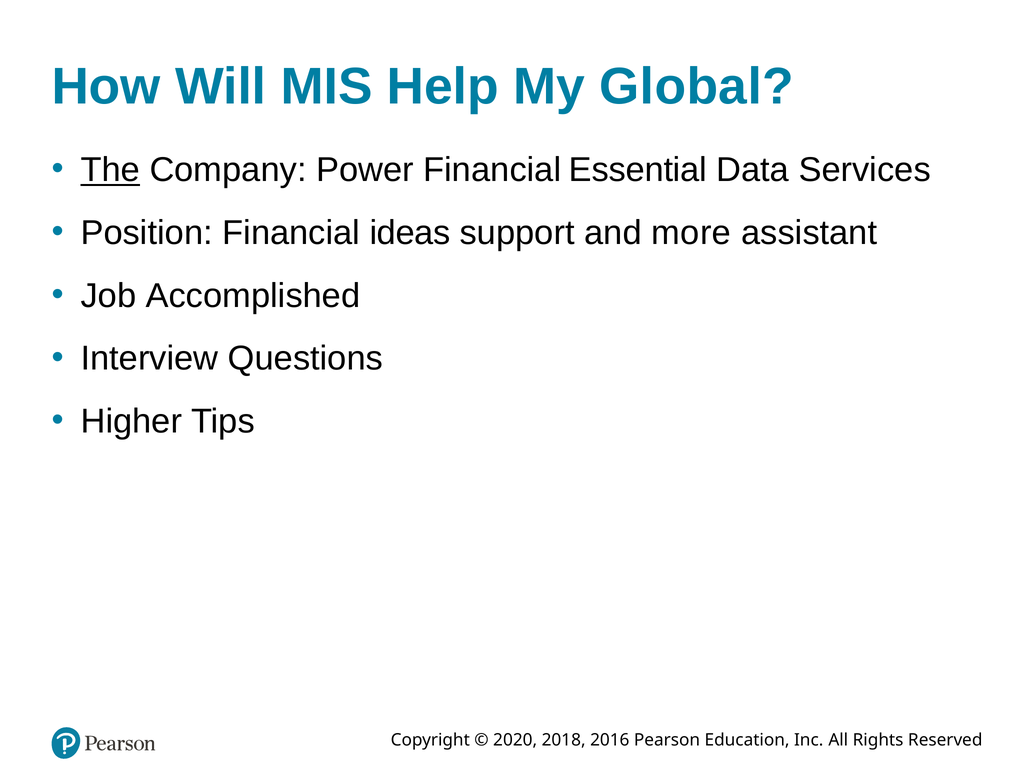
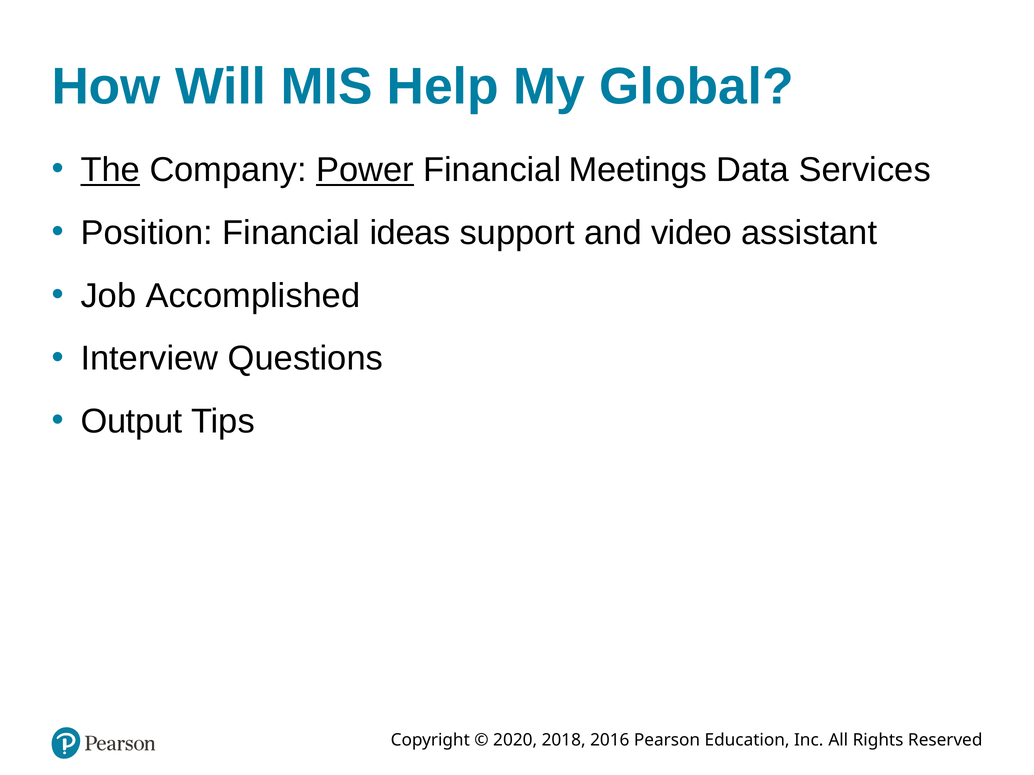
Power underline: none -> present (365, 170)
Essential: Essential -> Meetings (638, 170)
more: more -> video (692, 233)
Higher: Higher -> Output (132, 422)
